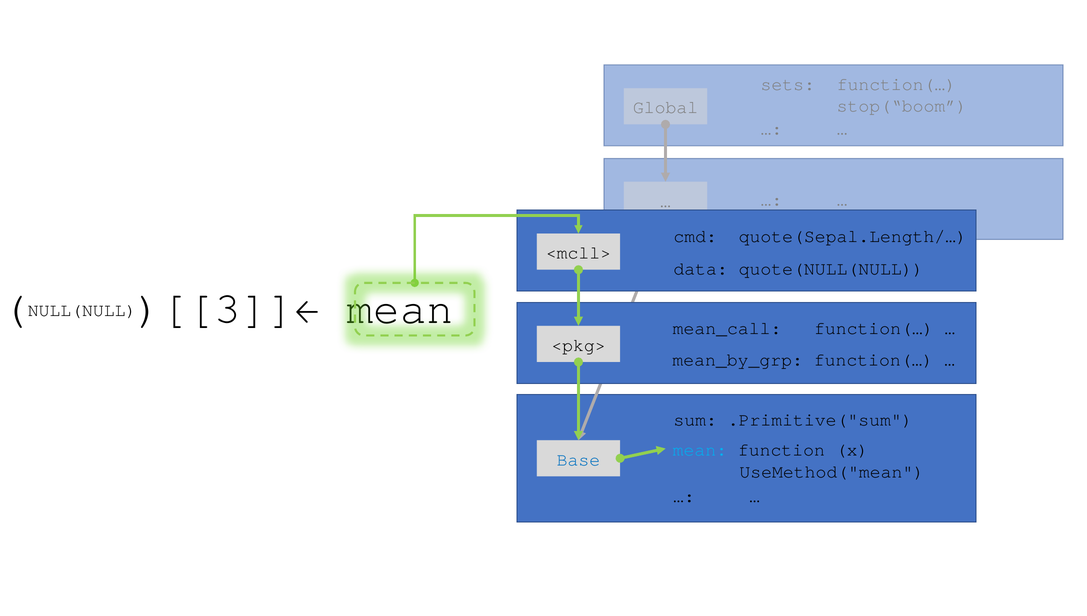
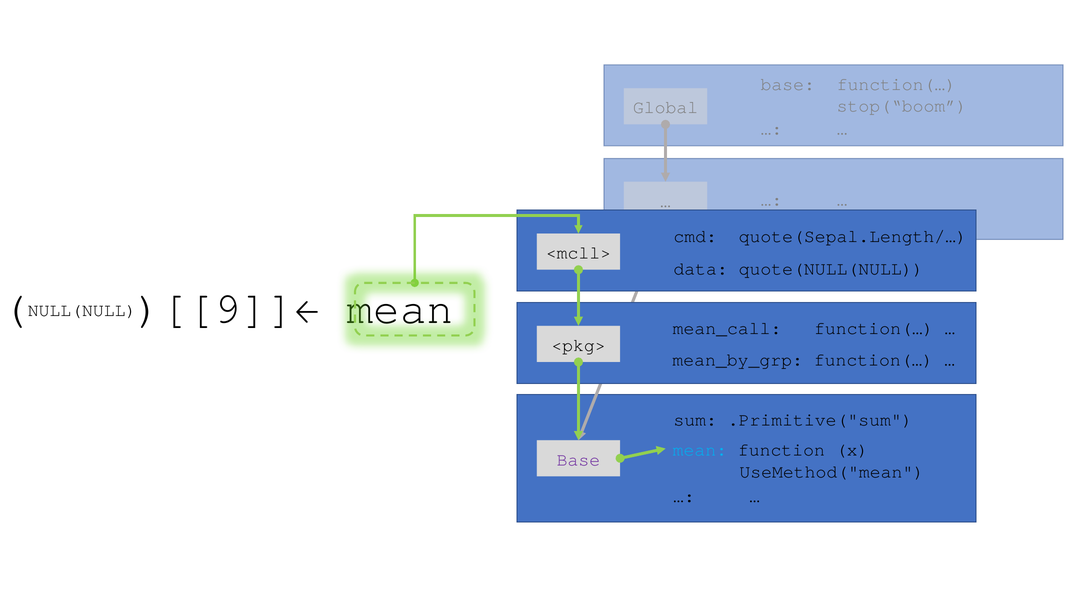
sets: sets -> base (788, 84)
)[[3: )[[3 -> )[[9 (214, 308)
Base colour: blue -> purple (578, 460)
